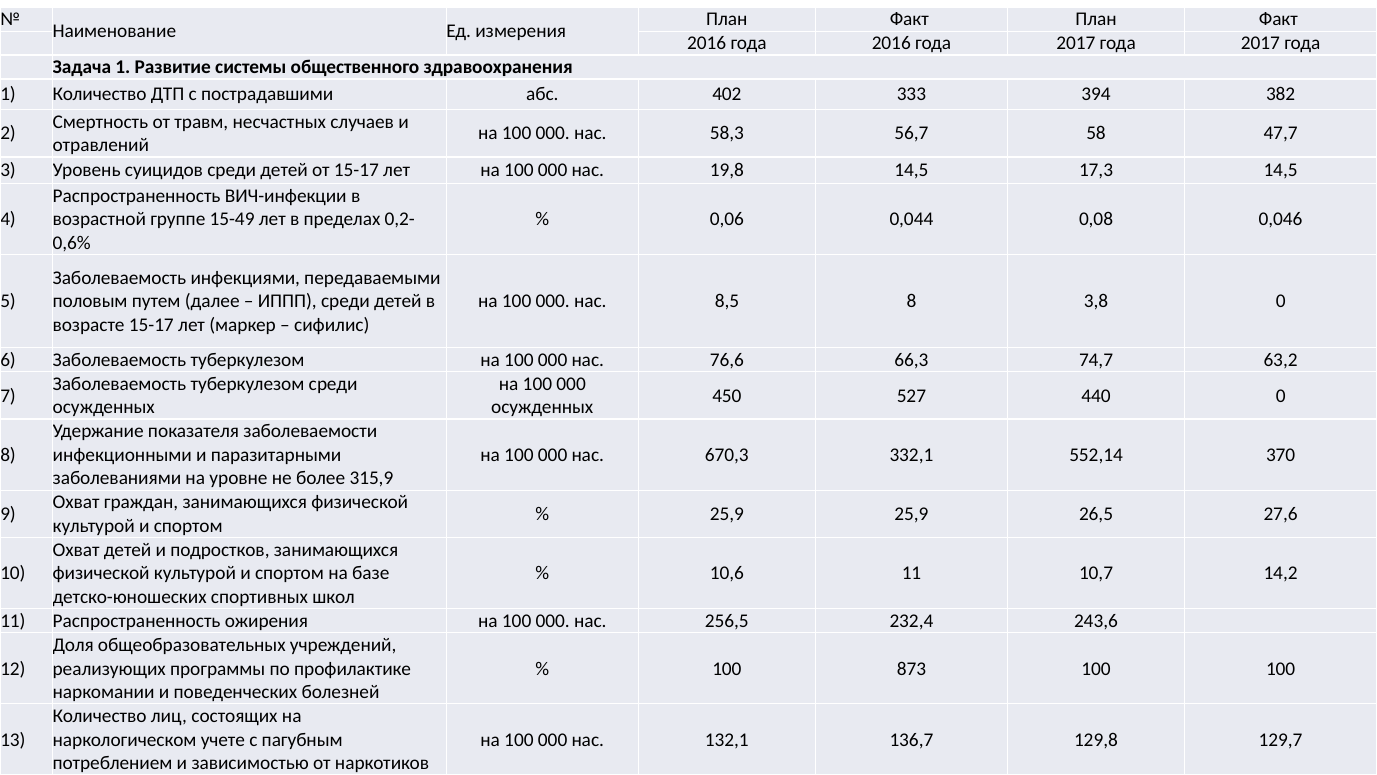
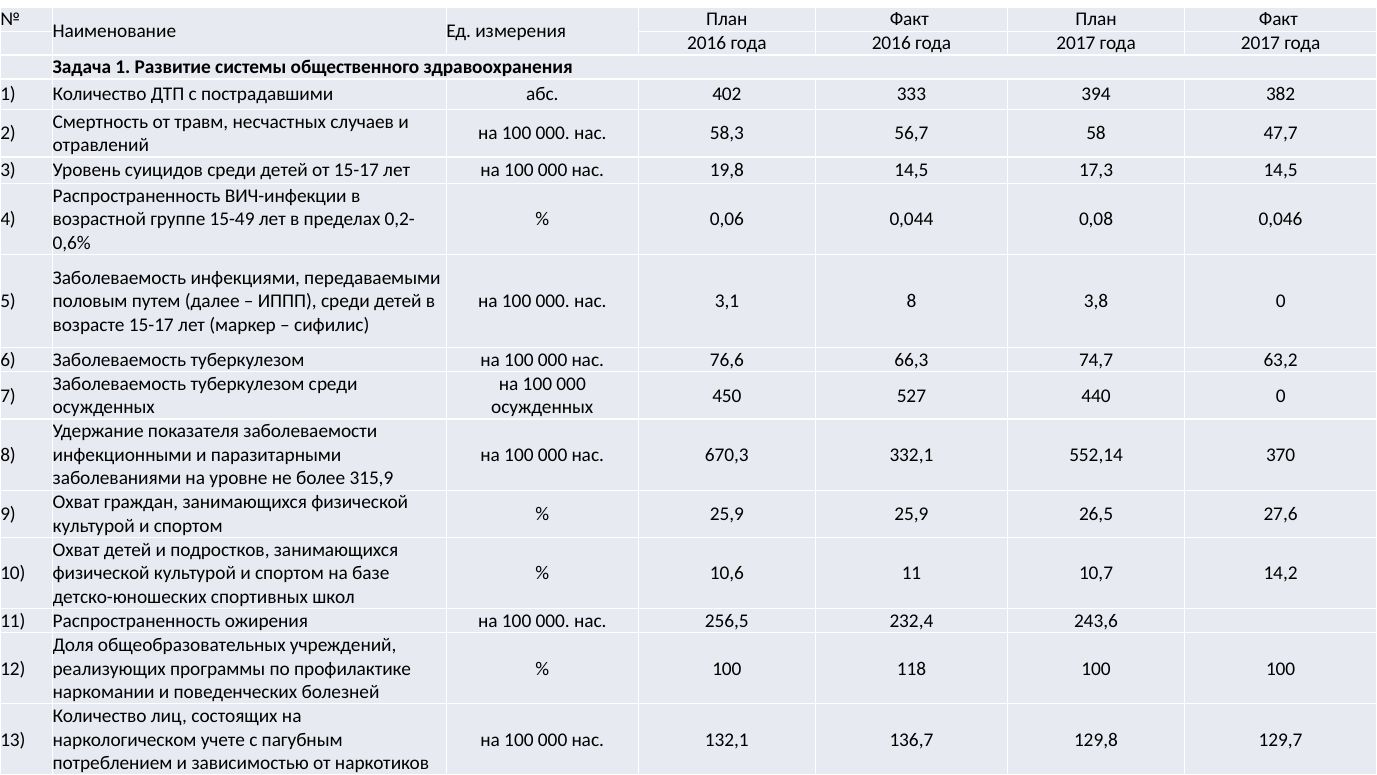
8,5: 8,5 -> 3,1 (727, 301)
873: 873 -> 118 (911, 668)
